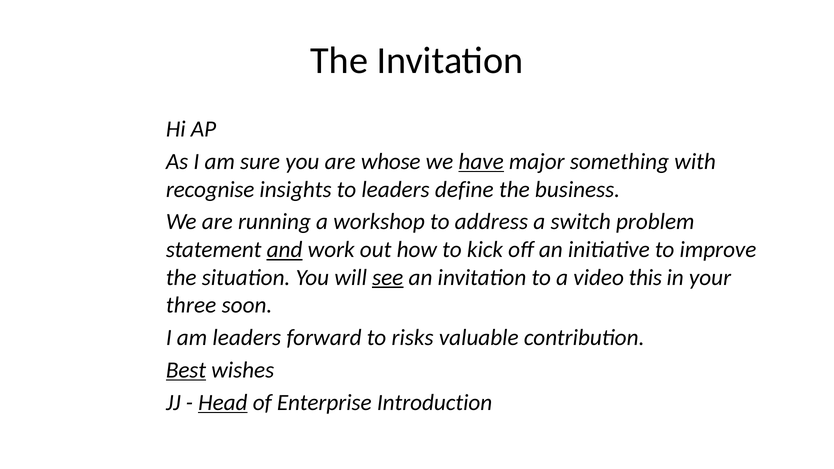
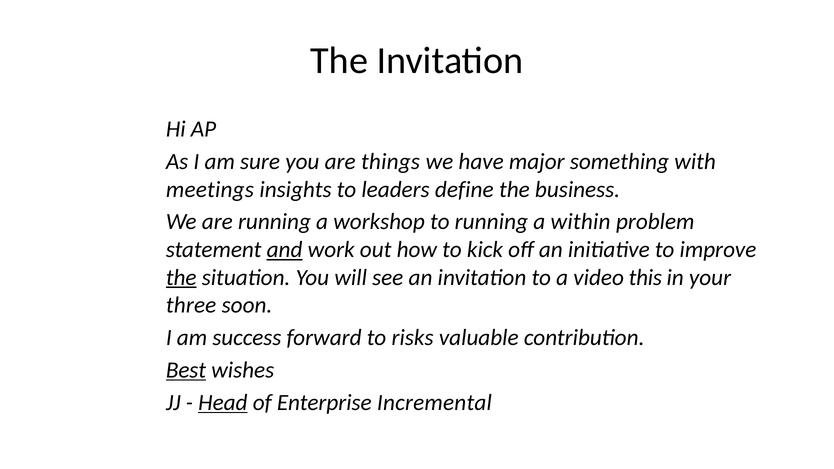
whose: whose -> things (390, 162)
have underline: present -> none (481, 162)
recognise: recognise -> meetings (210, 189)
to address: address -> running (491, 222)
switch: switch -> within (581, 222)
the underline: none -> present (181, 277)
see underline: present -> none (388, 277)
am leaders: leaders -> success (247, 338)
Introduction: Introduction -> Incremental (434, 403)
